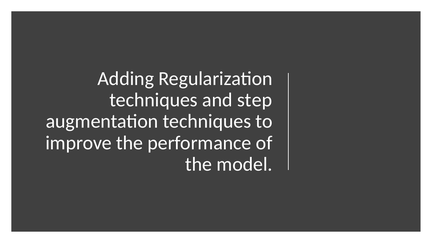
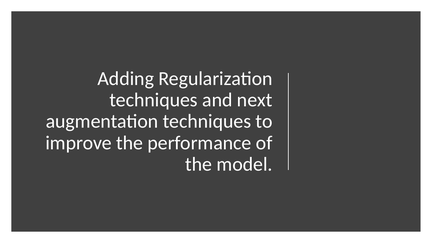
step: step -> next (255, 100)
